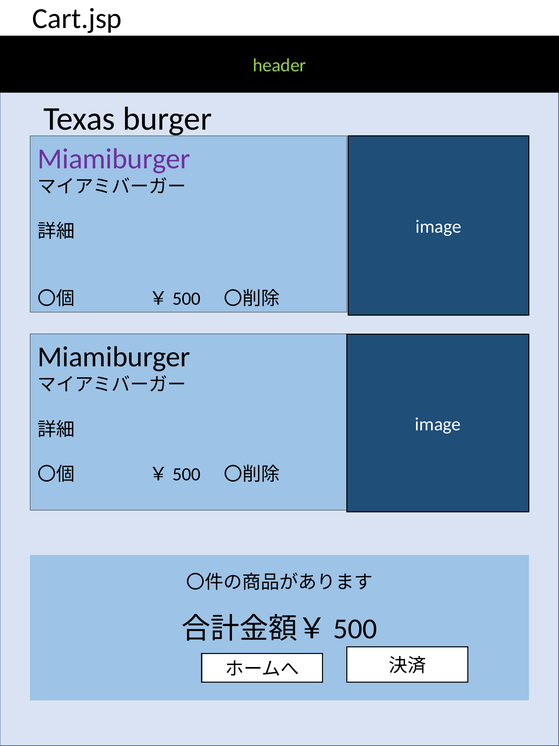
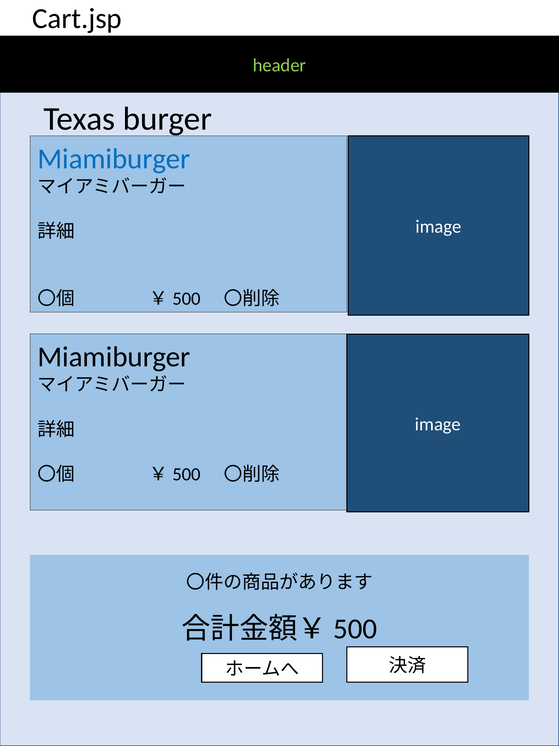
Miamiburger colour: purple -> blue (114, 159)
